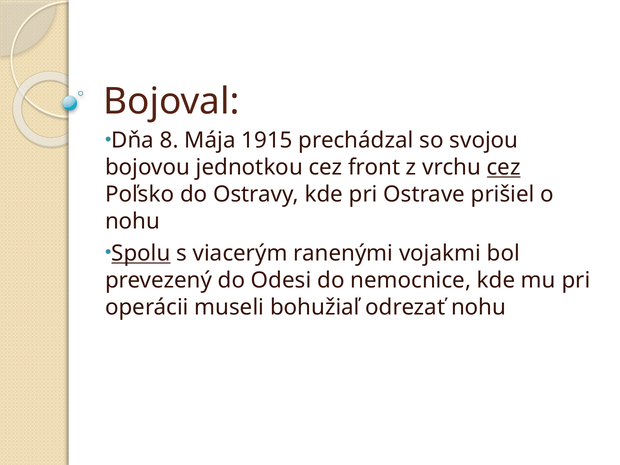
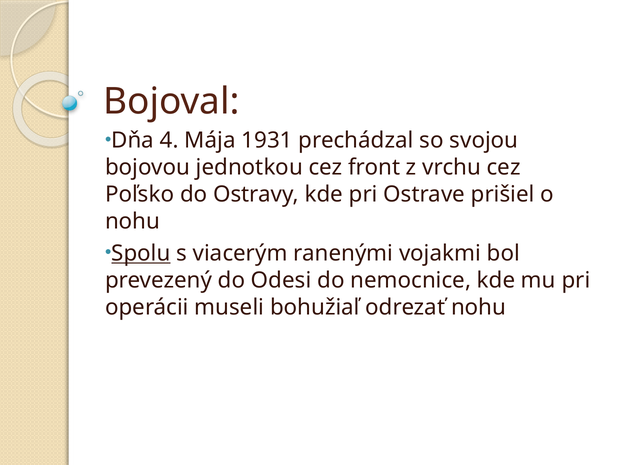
8: 8 -> 4 (169, 140)
1915: 1915 -> 1931 (267, 140)
cez underline: present -> none (504, 167)
